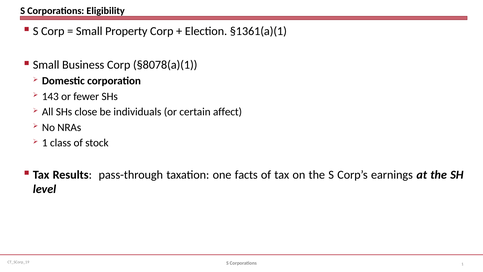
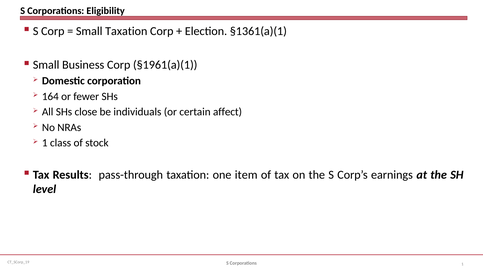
Small Property: Property -> Taxation (126, 31)
§8078(a)(1: §8078(a)(1 -> §1961(a)(1 (165, 65)
143: 143 -> 164 (50, 96)
facts: facts -> item (246, 175)
